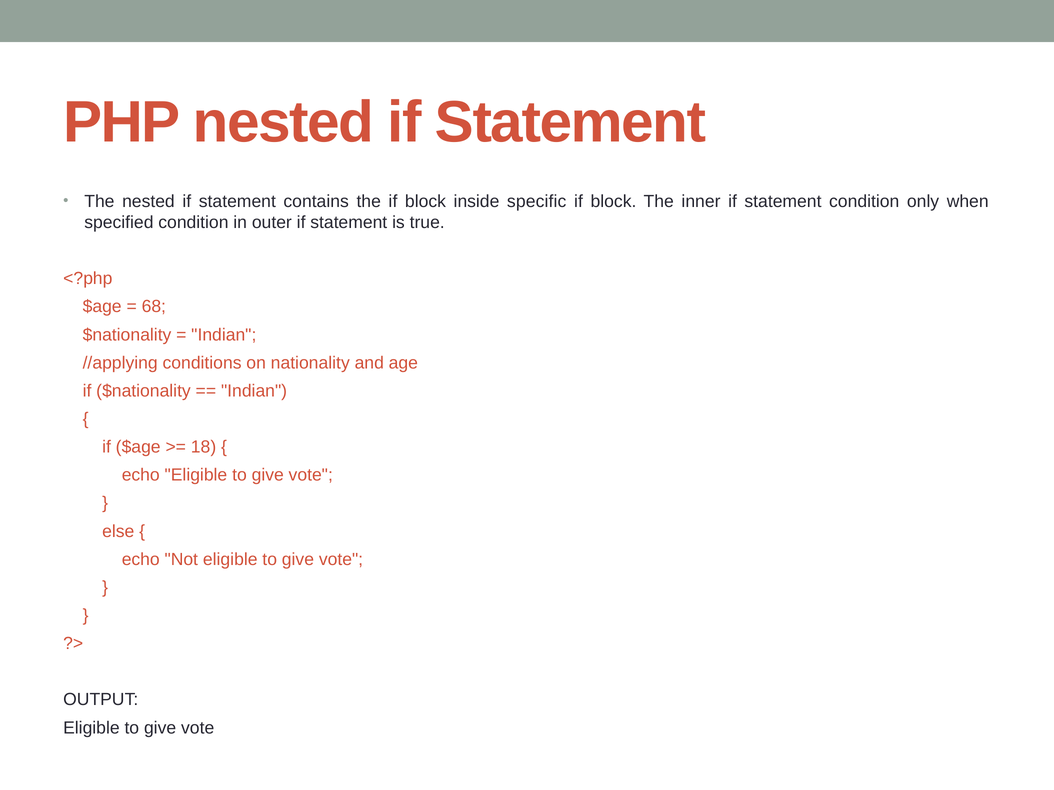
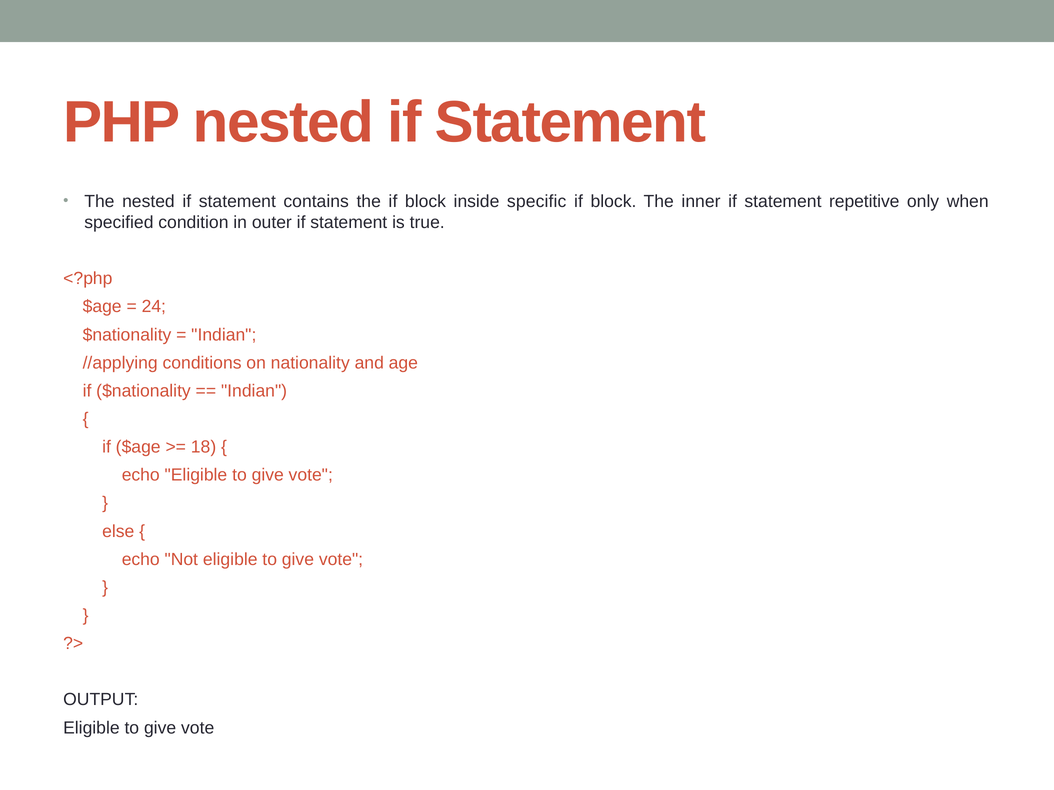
statement condition: condition -> repetitive (864, 201)
68: 68 -> 24 (154, 307)
